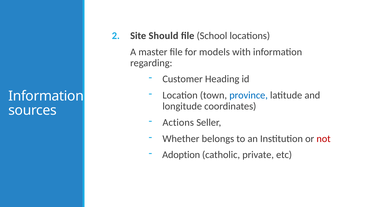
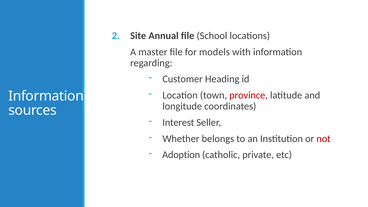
Should: Should -> Annual (164, 36)
province colour: blue -> red (249, 95)
Actions: Actions -> Interest (178, 122)
